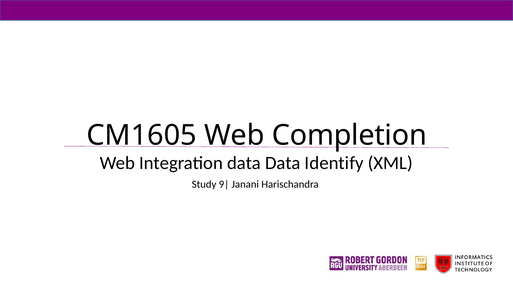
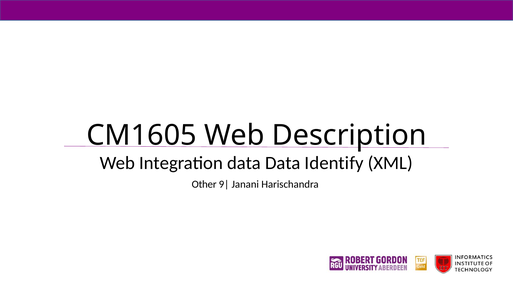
Completion: Completion -> Description (349, 135)
Study: Study -> Other (204, 185)
